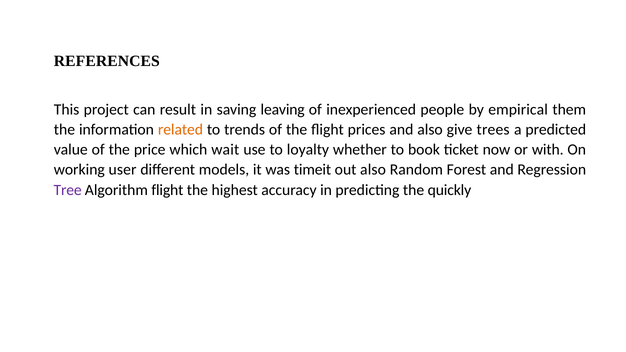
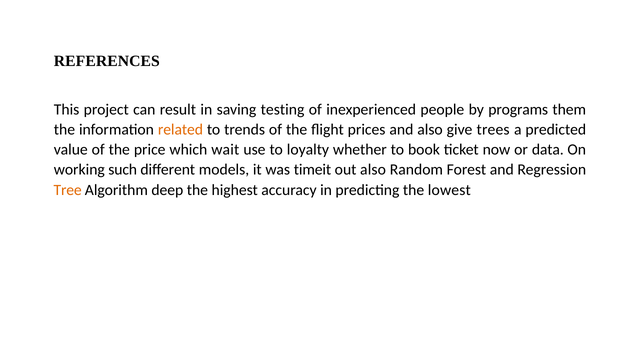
leaving: leaving -> testing (283, 110)
empirical: empirical -> programs (518, 110)
with: with -> data (548, 150)
user: user -> such (123, 170)
Tree colour: purple -> orange (68, 190)
Algorithm flight: flight -> deep (167, 190)
quickly: quickly -> lowest (449, 190)
